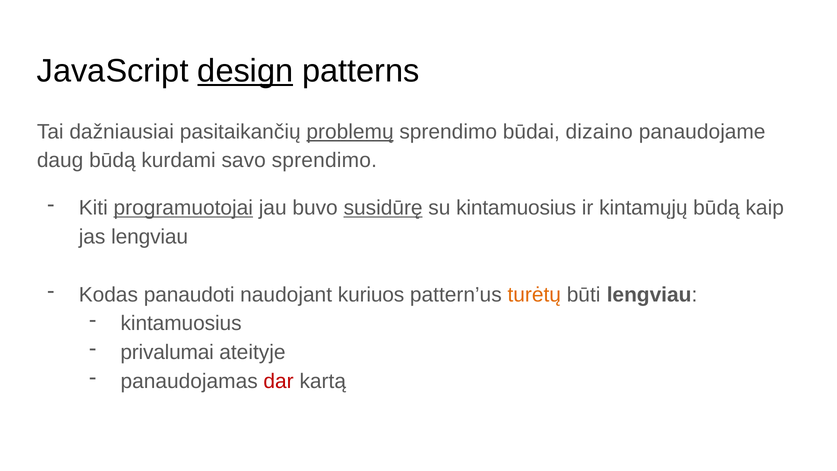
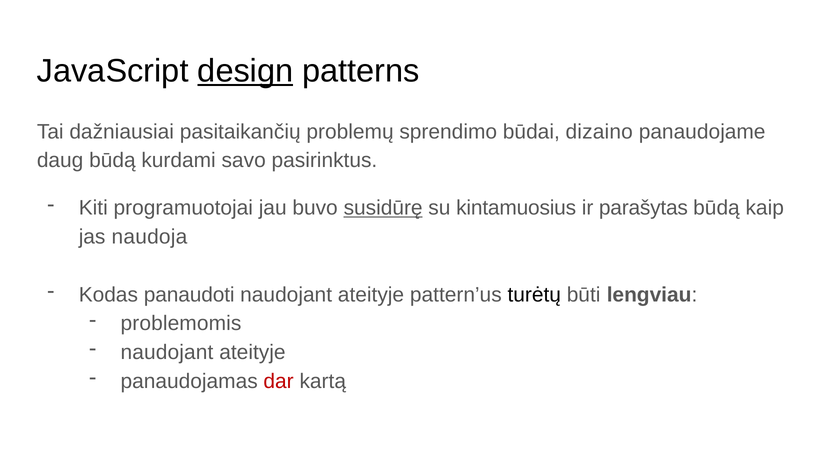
problemų underline: present -> none (350, 132)
savo sprendimo: sprendimo -> pasirinktus (324, 160)
programuotojai underline: present -> none (183, 208)
kintamųjų: kintamųjų -> parašytas (643, 208)
jas lengviau: lengviau -> naudoja (149, 237)
kuriuos: kuriuos -> ateityje (371, 295)
turėtų colour: orange -> black (534, 295)
kintamuosius: kintamuosius -> problemomis (181, 323)
privalumai: privalumai -> naudojant (167, 352)
